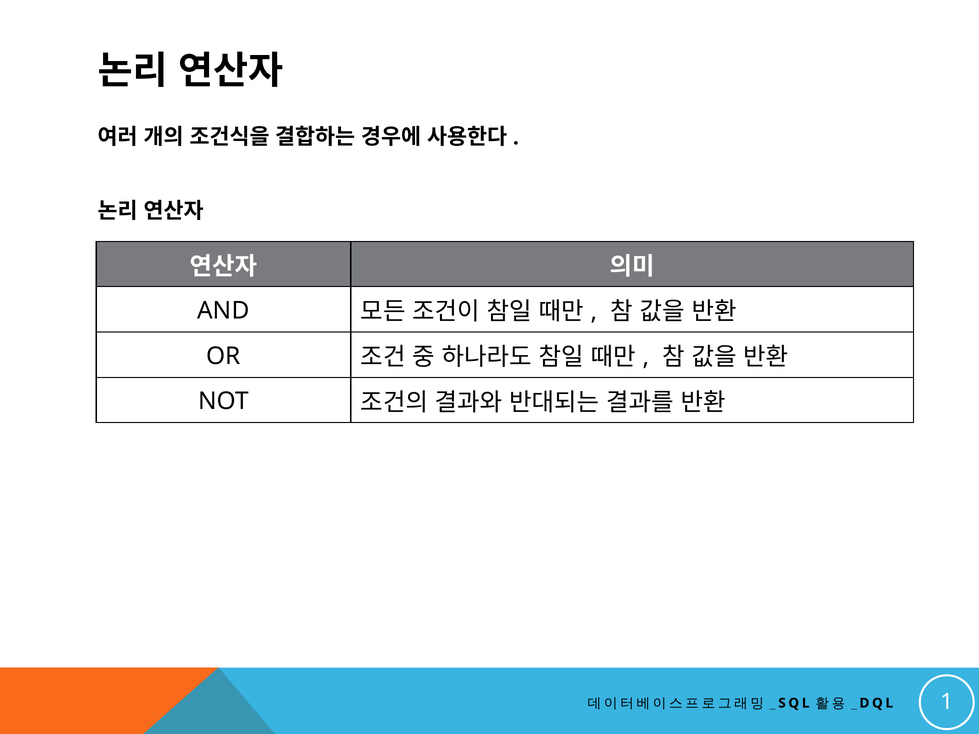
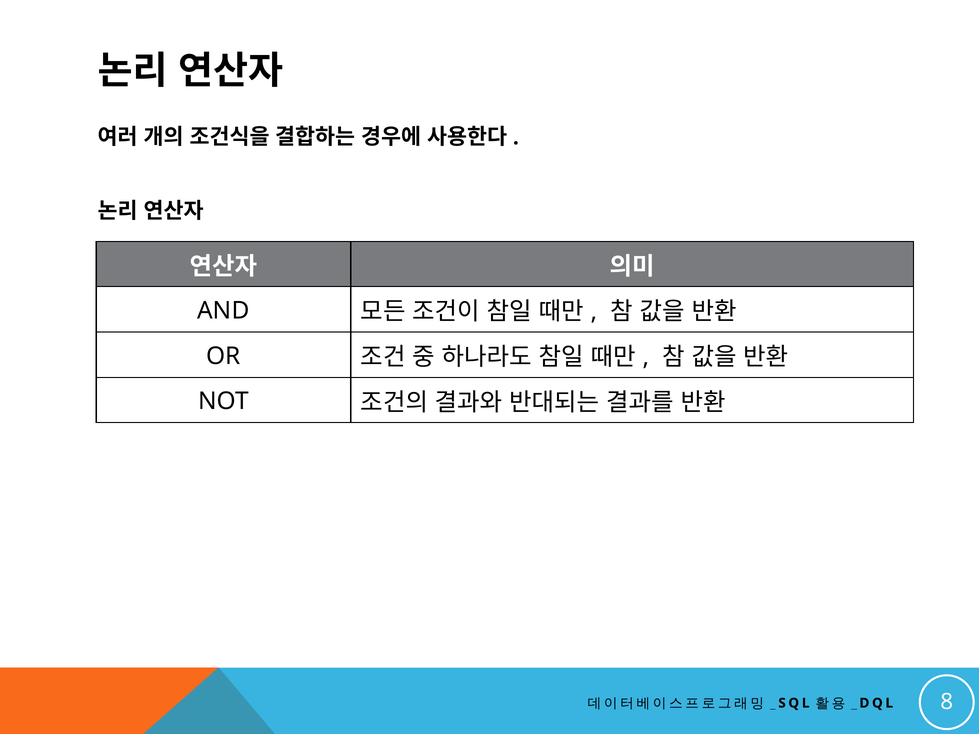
1: 1 -> 8 (947, 702)
